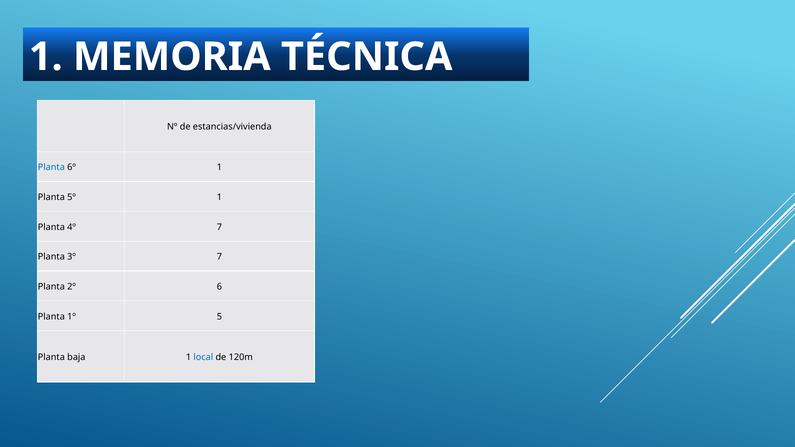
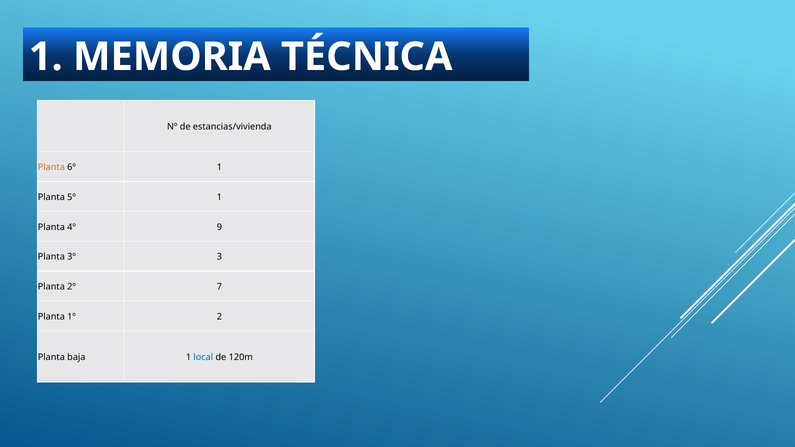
Planta colour: blue -> orange (51, 168)
4º 7: 7 -> 9 (219, 227)
3º 7: 7 -> 3 (219, 257)
6: 6 -> 7 (219, 287)
5: 5 -> 2 (219, 317)
